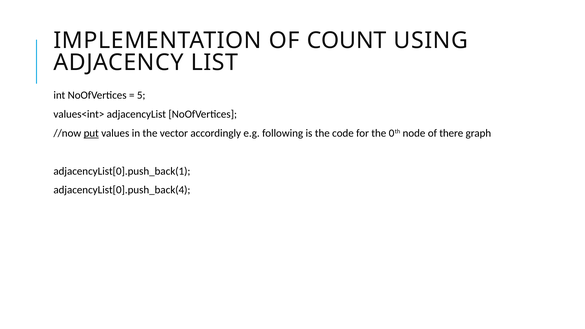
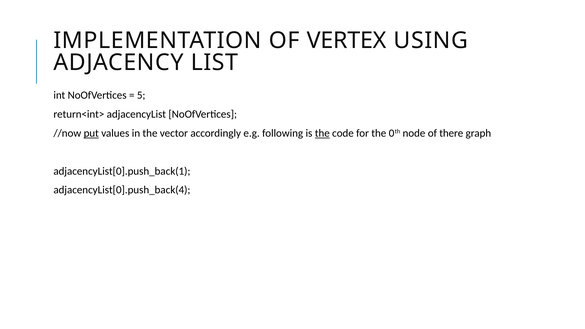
COUNT: COUNT -> VERTEX (347, 40)
values<int>: values<int> -> return<int> (79, 114)
the underline: none -> present (322, 133)
